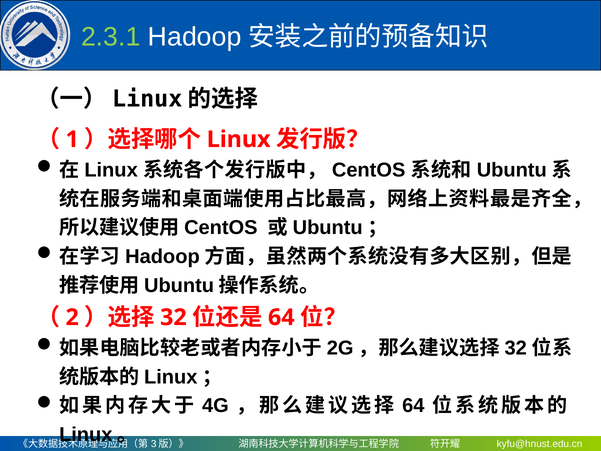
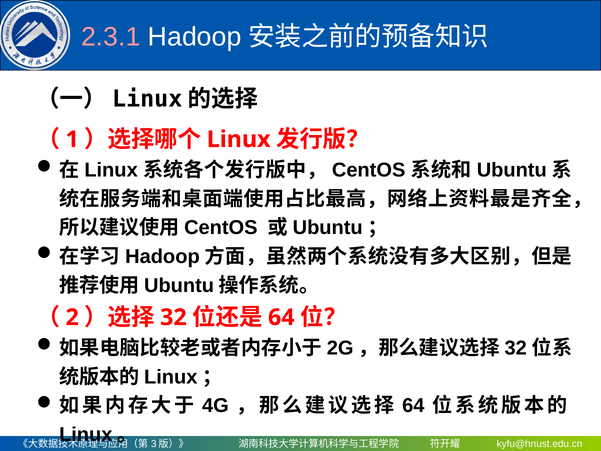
2.3.1 colour: light green -> pink (111, 37)
